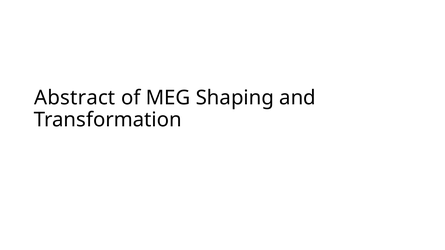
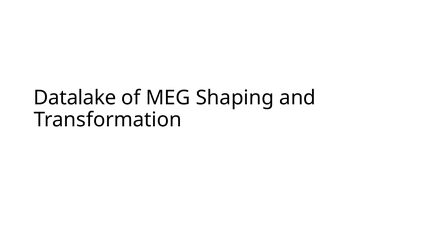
Abstract: Abstract -> Datalake (75, 98)
